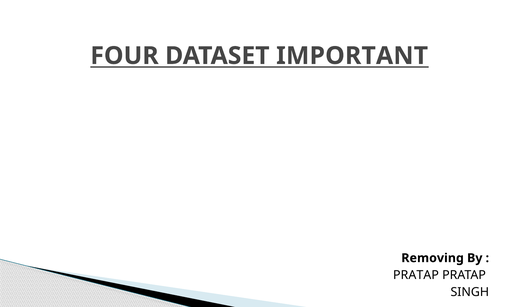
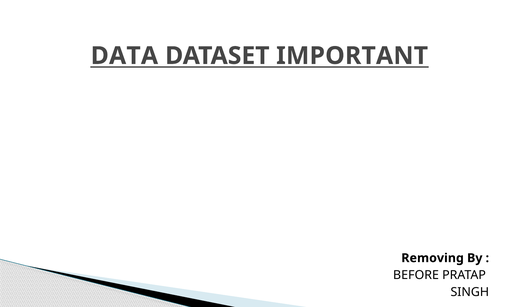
FOUR: FOUR -> DATA (124, 56)
PRATAP: PRATAP -> BEFORE (416, 275)
